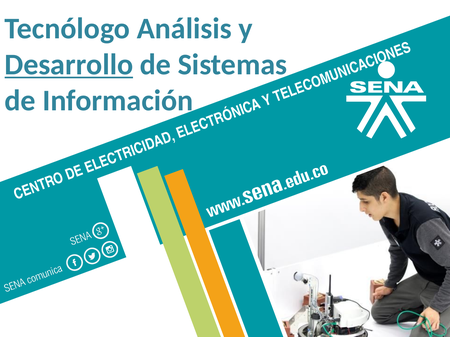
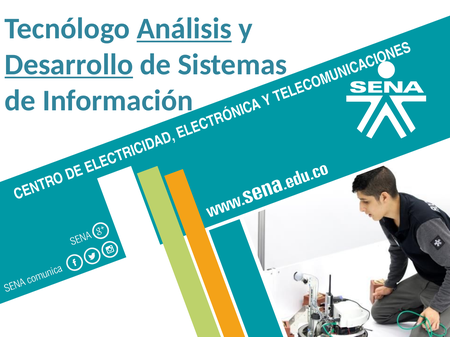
Análisis underline: none -> present (184, 29)
